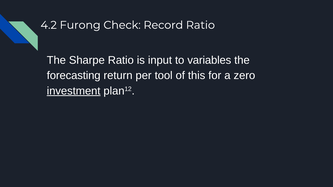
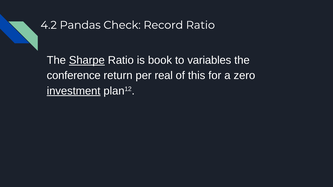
Furong: Furong -> Pandas (80, 25)
Sharpe underline: none -> present (87, 60)
input: input -> book (160, 60)
forecasting: forecasting -> conference (74, 76)
tool: tool -> real (164, 76)
